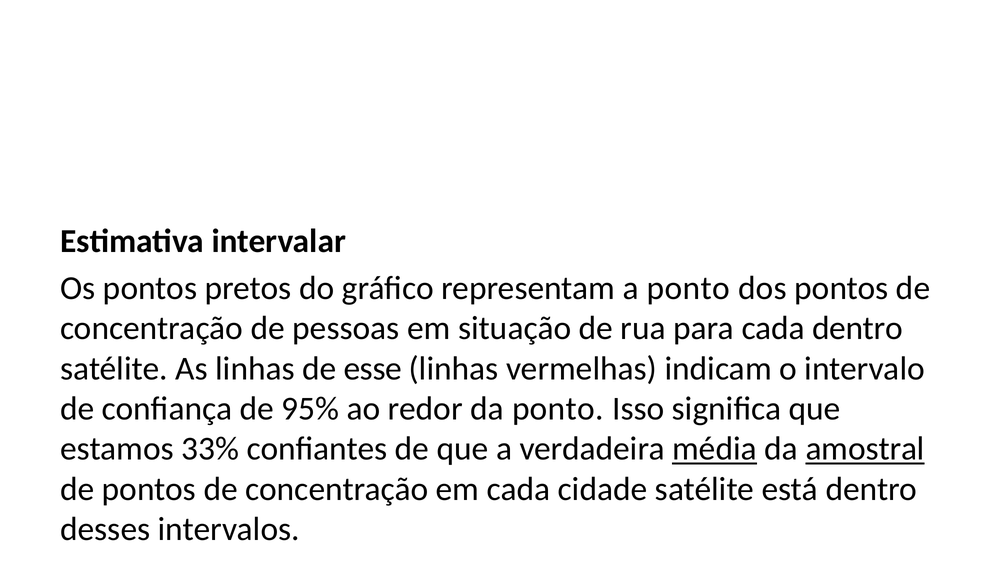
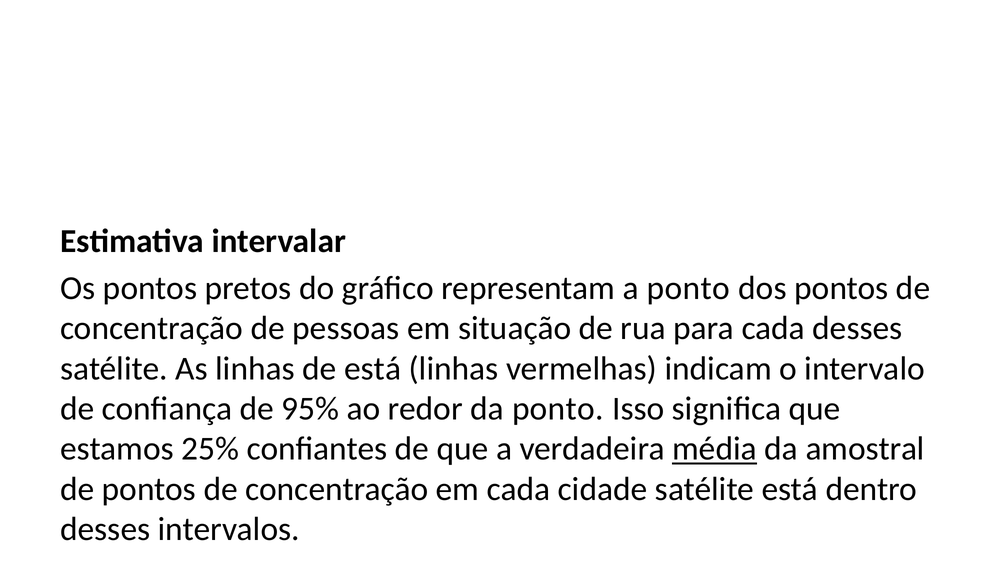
cada dentro: dentro -> desses (857, 328)
de esse: esse -> está (373, 368)
33%: 33% -> 25% (210, 449)
amostral underline: present -> none (865, 449)
